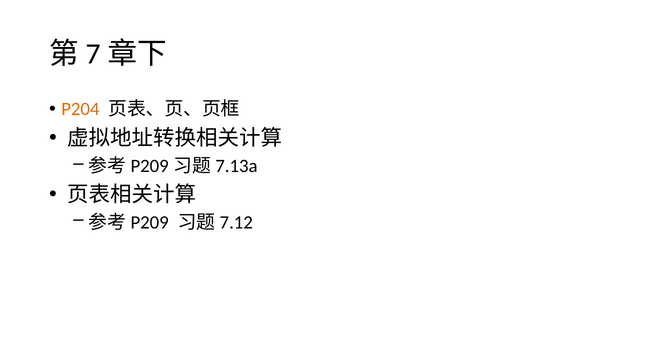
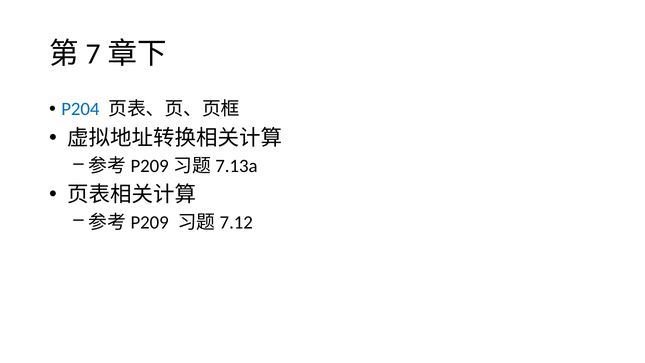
P204 colour: orange -> blue (80, 109)
